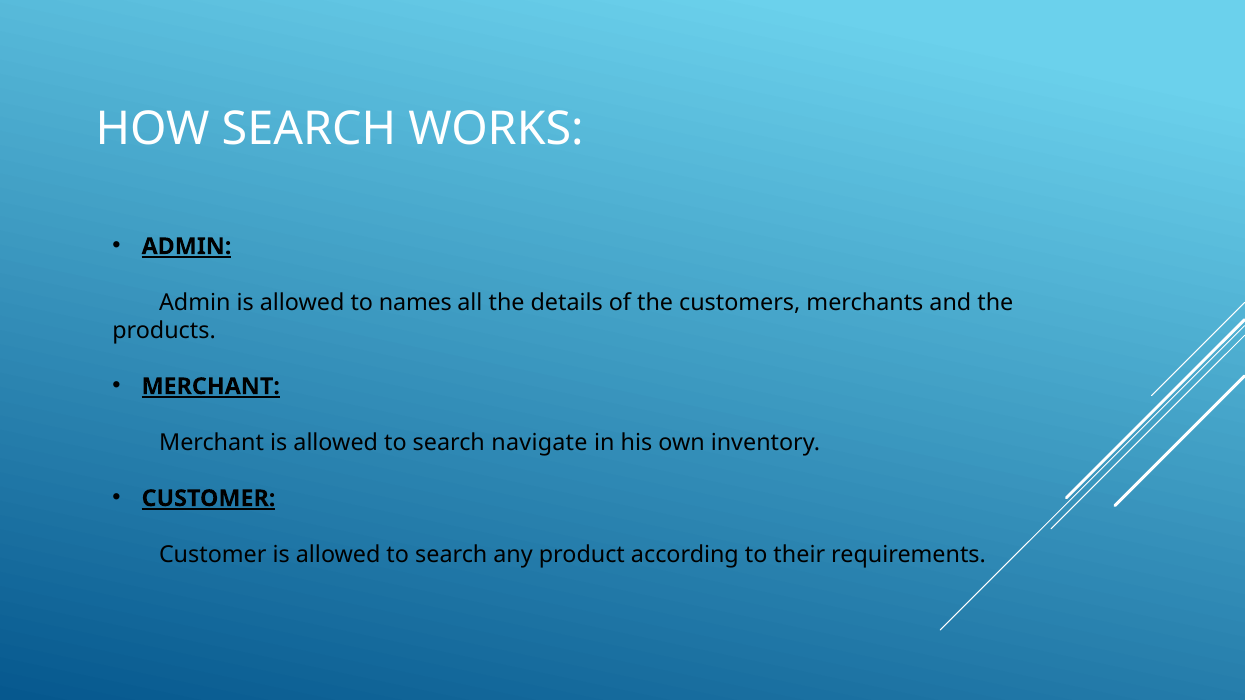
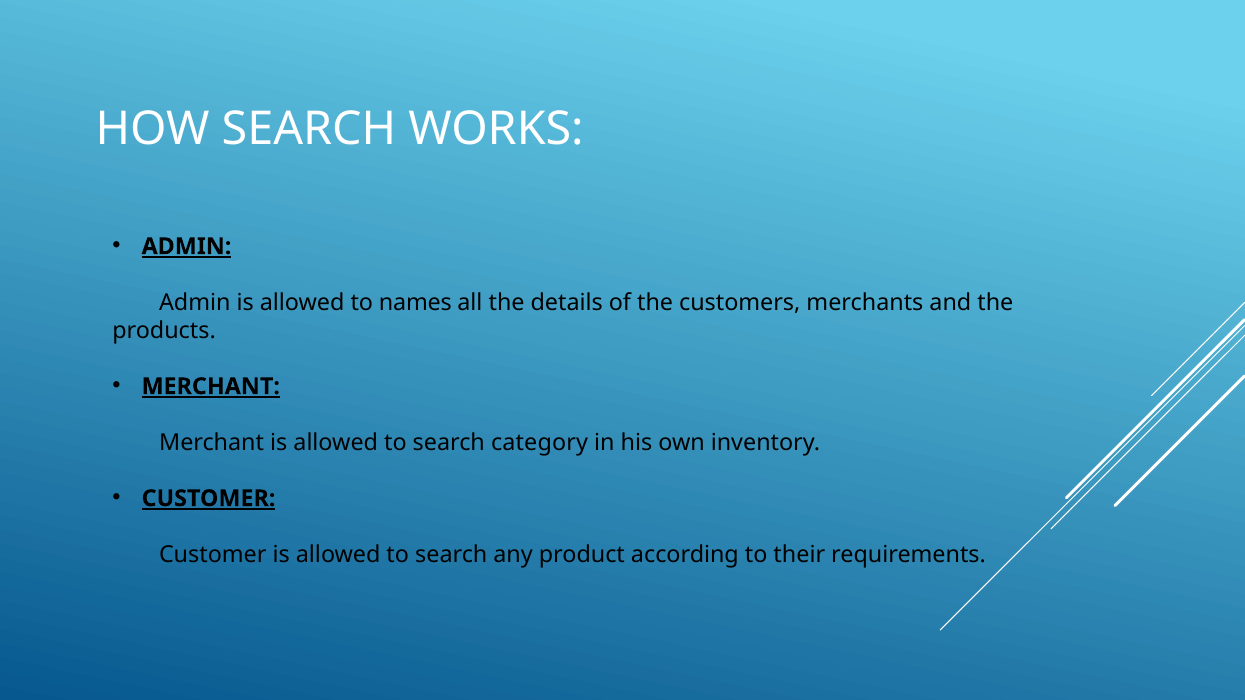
navigate: navigate -> category (540, 443)
